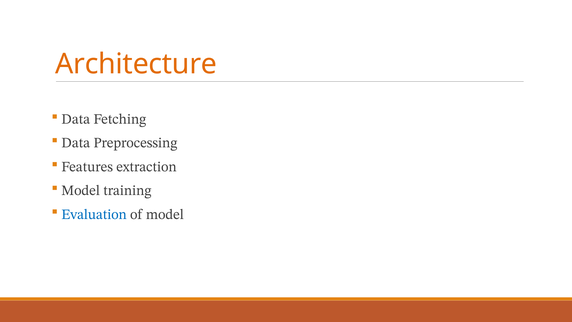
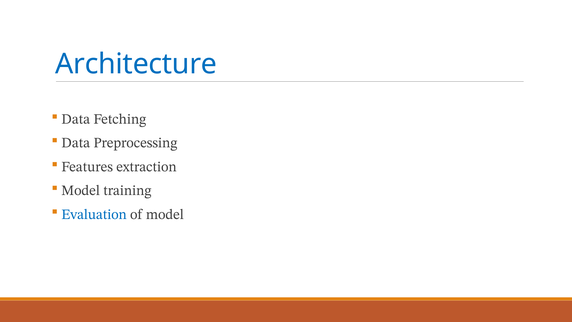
Architecture colour: orange -> blue (136, 64)
